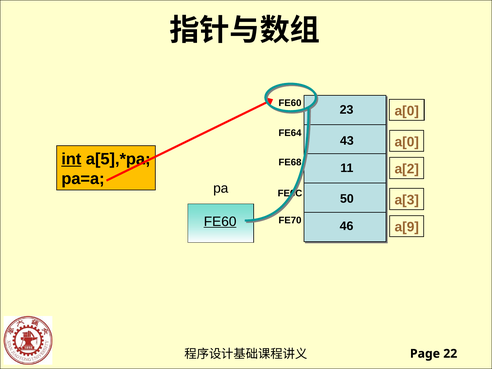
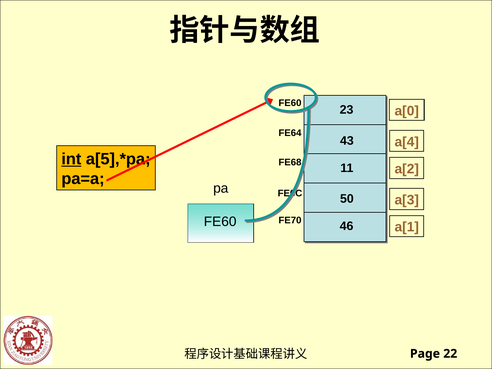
a[0: a[0 -> a[4 (407, 142)
FE60 underline: present -> none (220, 221)
a[9: a[9 -> a[1 (407, 227)
